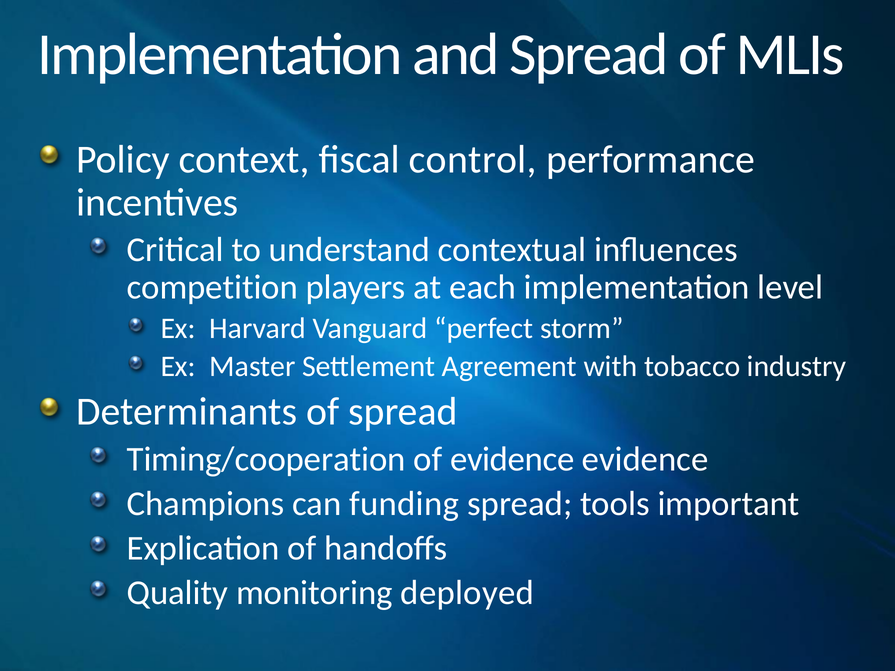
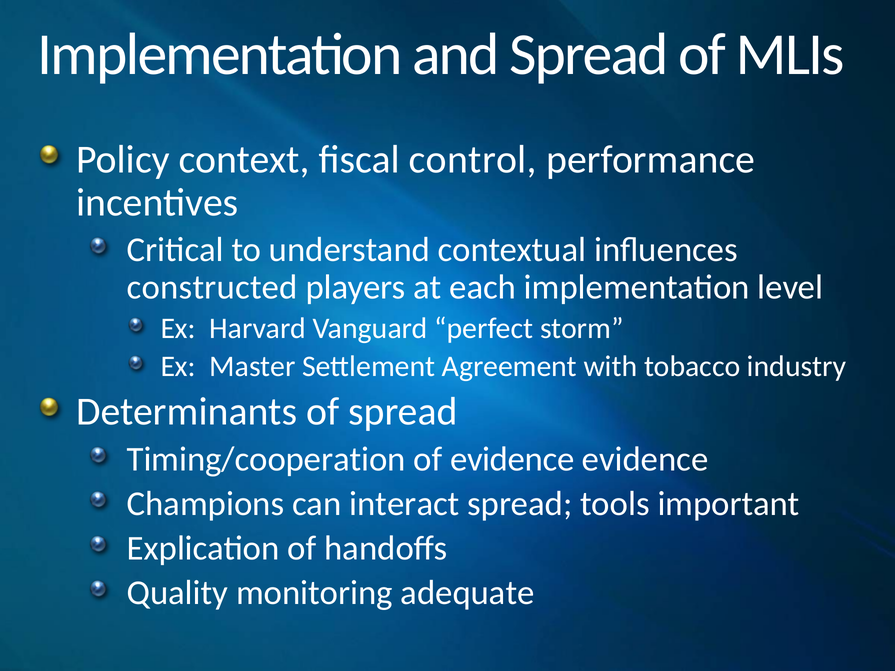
competition: competition -> constructed (212, 287)
funding: funding -> interact (404, 504)
deployed: deployed -> adequate (467, 593)
